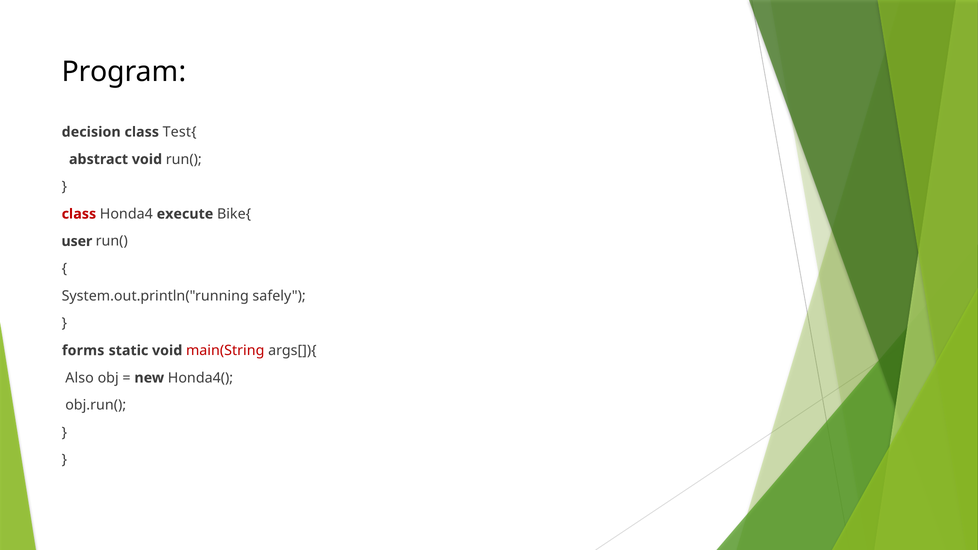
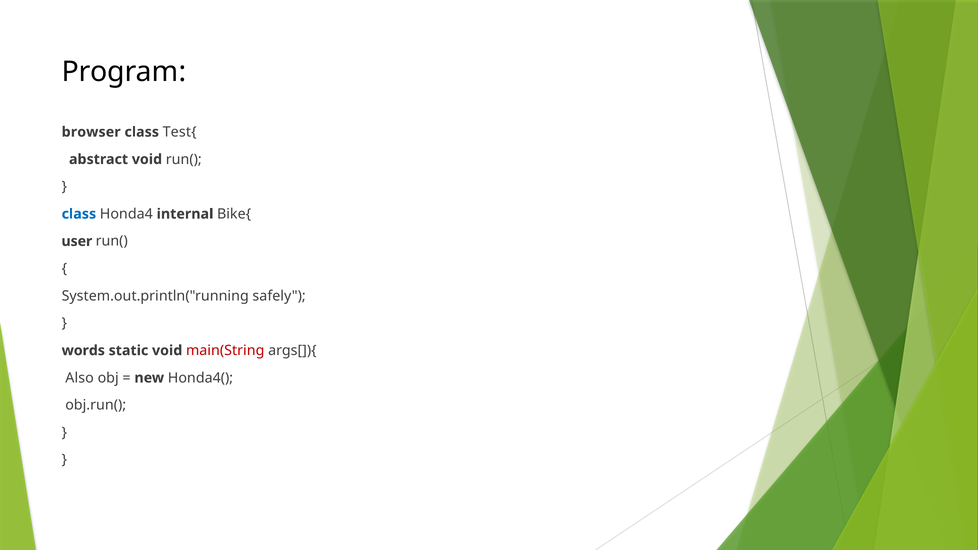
decision: decision -> browser (91, 132)
class colour: red -> blue (79, 214)
execute: execute -> internal (185, 214)
forms: forms -> words (83, 351)
